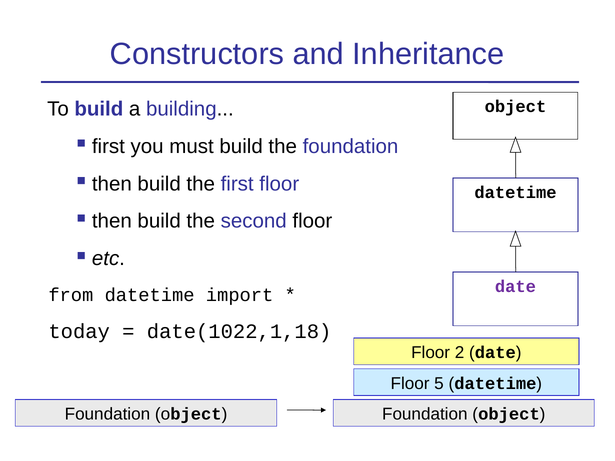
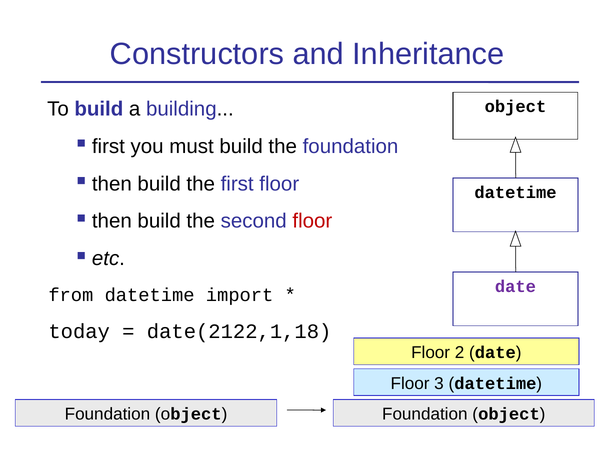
floor colour: black -> red (312, 221)
date(1022,1,18: date(1022,1,18 -> date(2122,1,18 (239, 331)
5: 5 -> 3 (439, 384)
